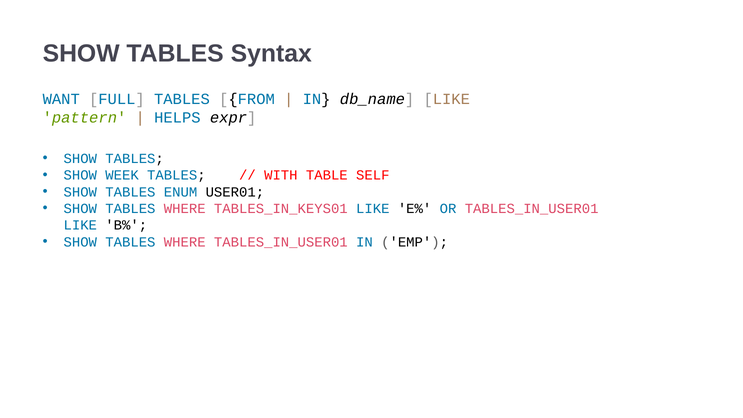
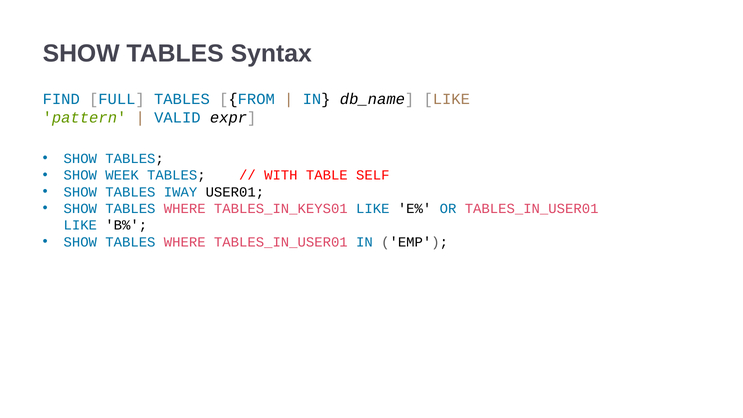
WANT: WANT -> FIND (61, 99)
HELPS: HELPS -> VALID (177, 118)
ENUM: ENUM -> IWAY (181, 192)
